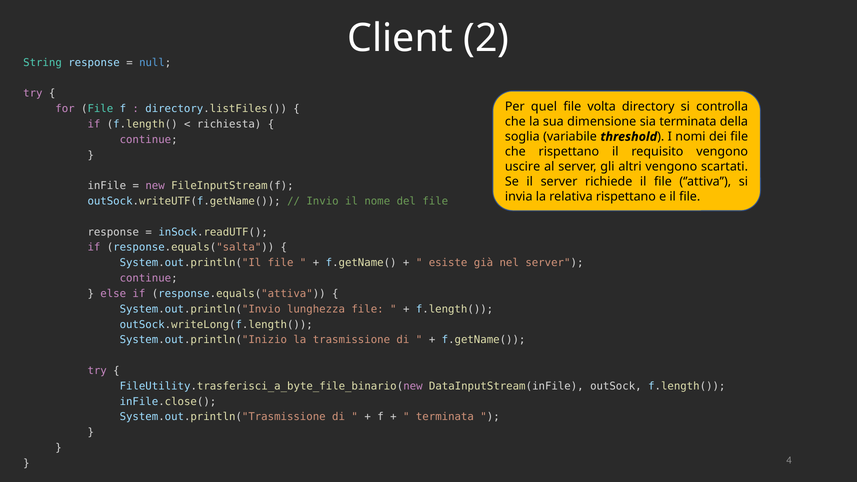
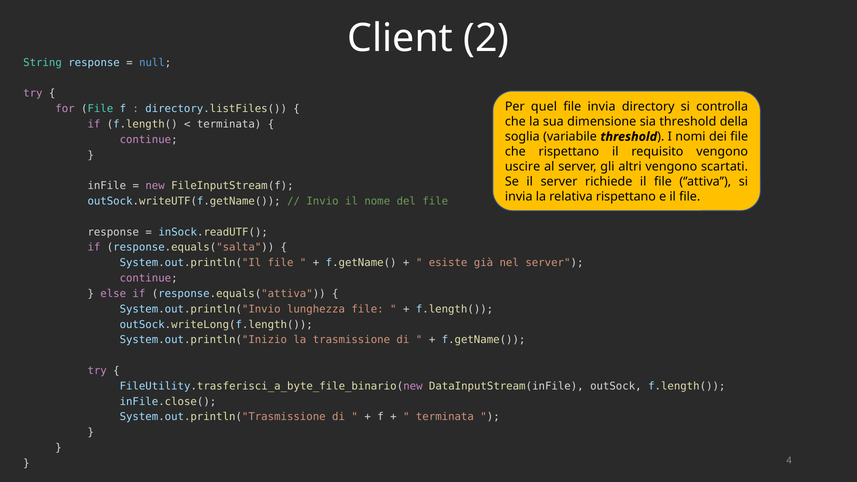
file volta: volta -> invia (602, 107)
sia terminata: terminata -> threshold (688, 122)
richiesta: richiesta -> terminata (229, 124)
